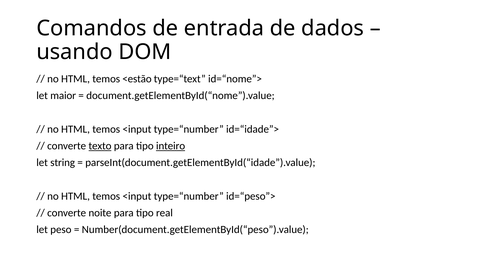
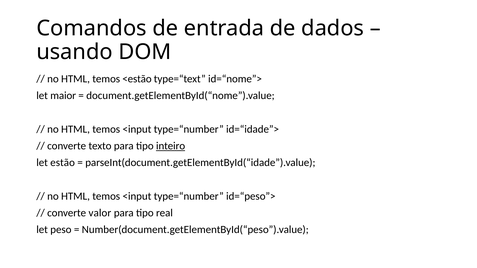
texto underline: present -> none (100, 146)
string: string -> estão (63, 163)
noite: noite -> valor (100, 213)
